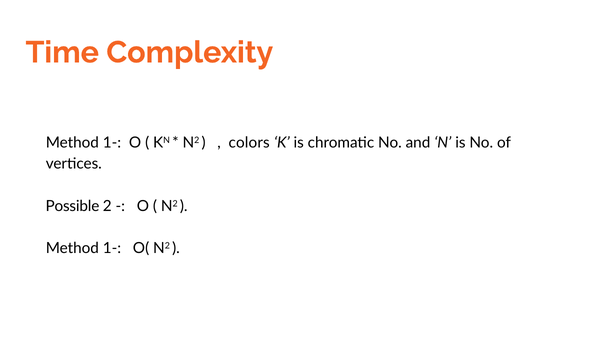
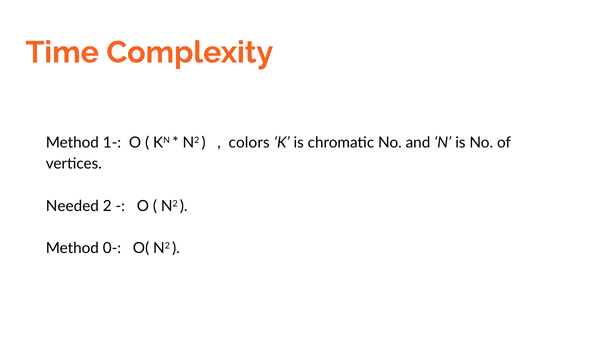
Possible: Possible -> Needed (72, 206)
1-: 1- -> 0- (112, 248)
